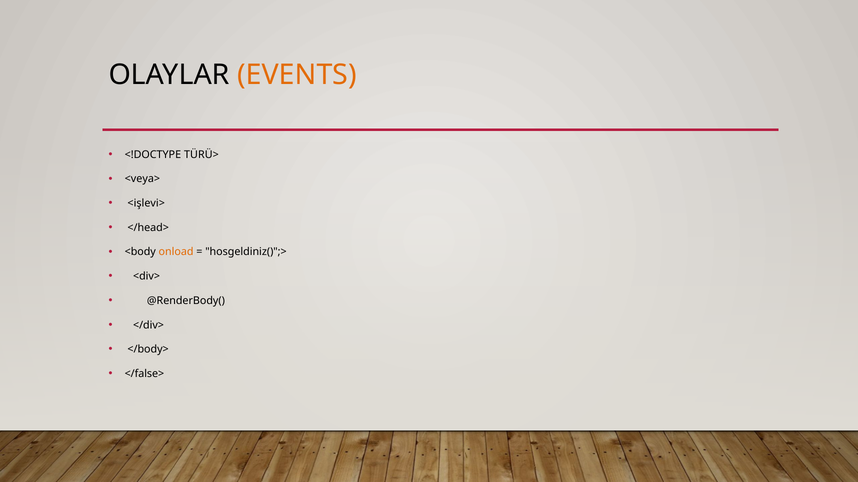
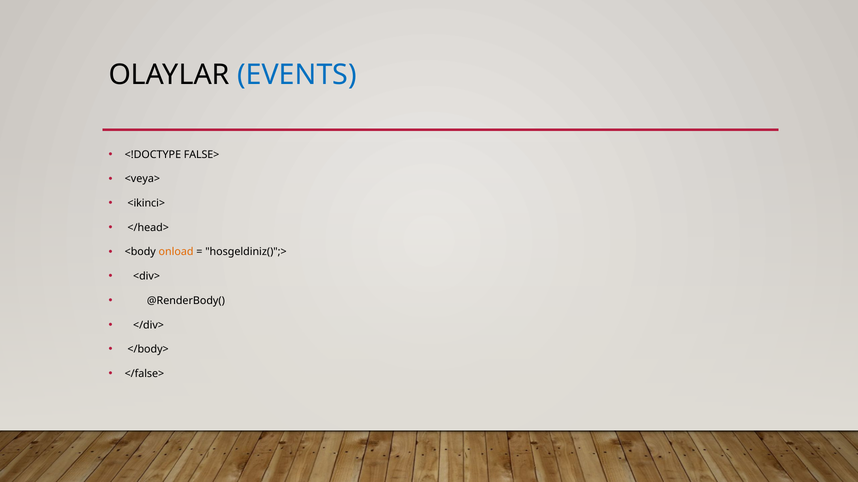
EVENTS colour: orange -> blue (297, 75)
TÜRÜ>: TÜRÜ> -> FALSE> (202, 155)
<işlevi>: <işlevi> -> <ikinci> (146, 204)
